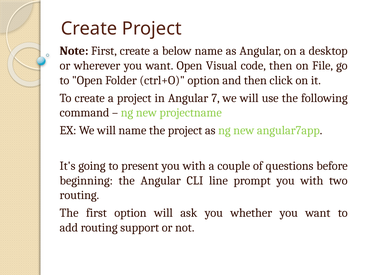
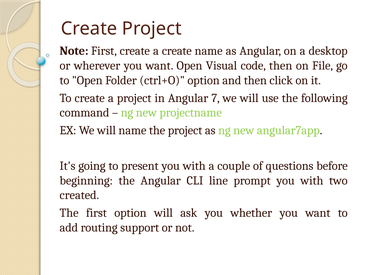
a below: below -> create (177, 51)
routing: routing -> created (79, 195)
